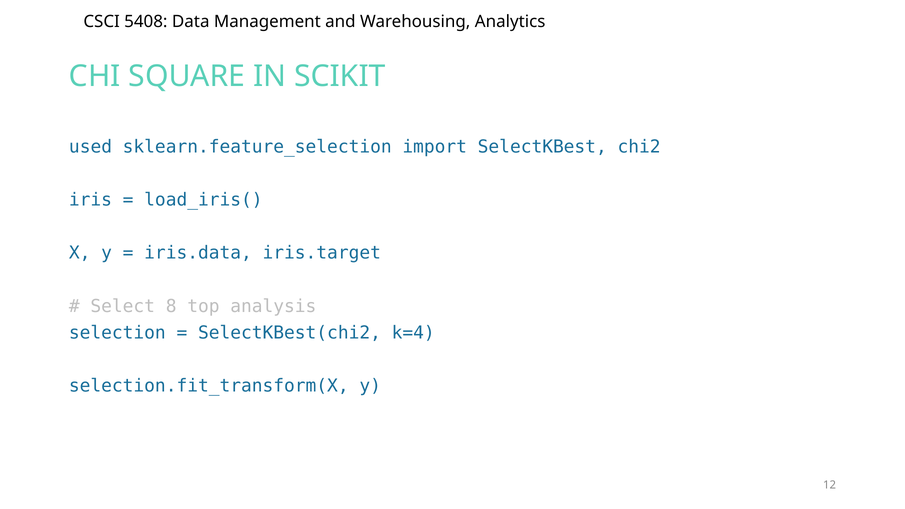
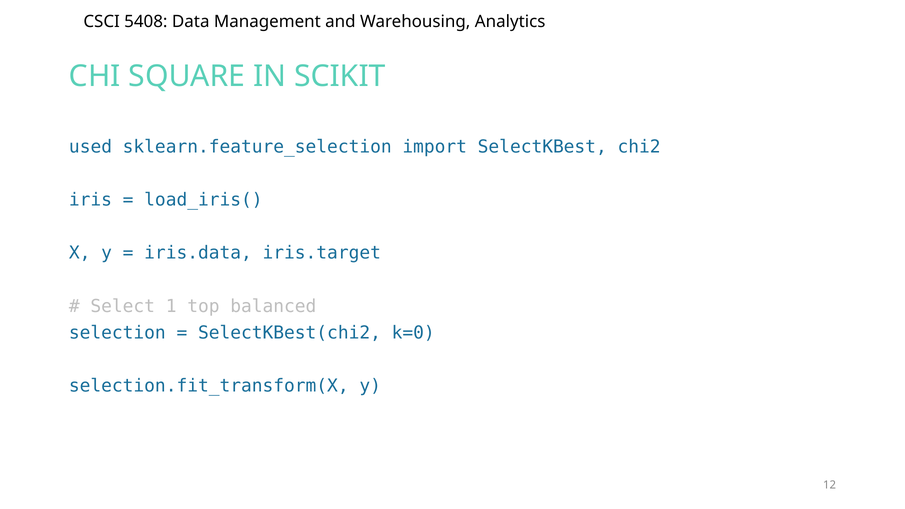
8: 8 -> 1 (171, 306)
analysis: analysis -> balanced (273, 306)
k=4: k=4 -> k=0 (413, 333)
